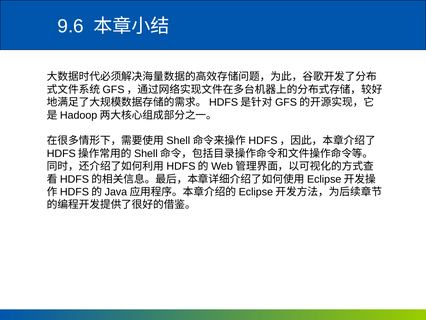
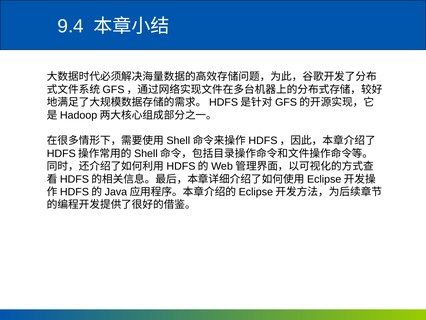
9.6: 9.6 -> 9.4 (71, 26)
